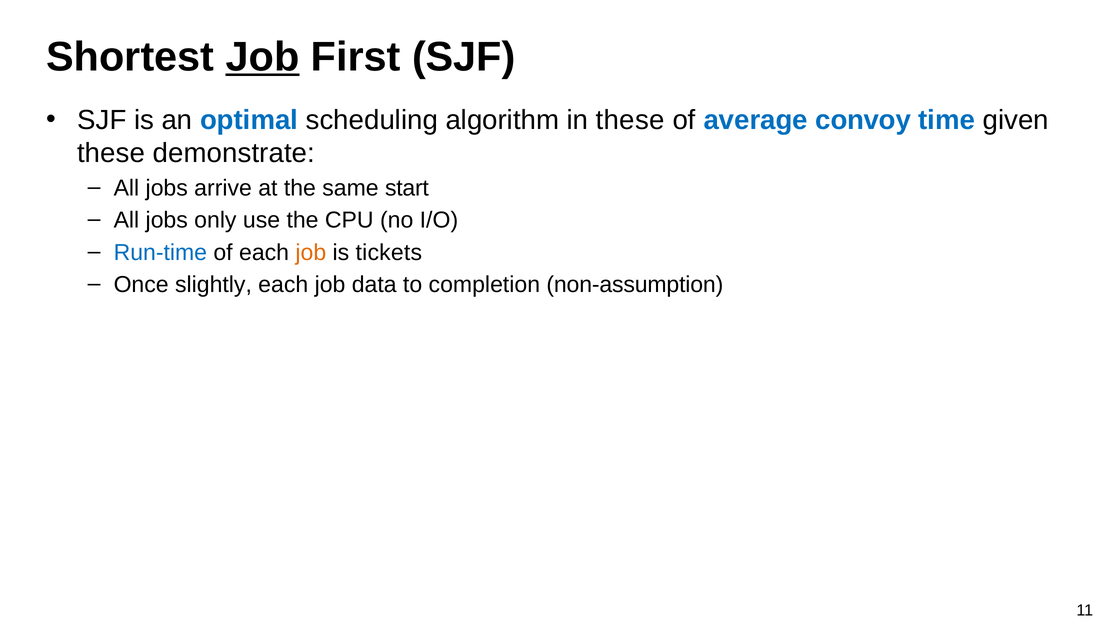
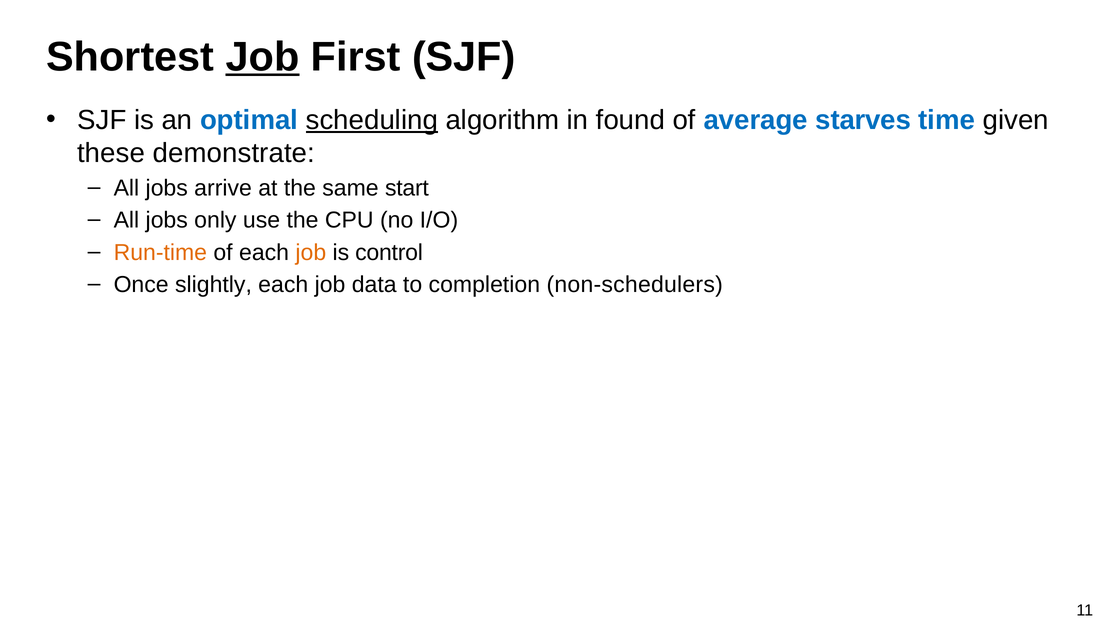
scheduling underline: none -> present (372, 120)
in these: these -> found (630, 120)
convoy: convoy -> starves (863, 120)
Run-time colour: blue -> orange (160, 252)
tickets: tickets -> control (389, 252)
non-assumption: non-assumption -> non-schedulers (635, 284)
